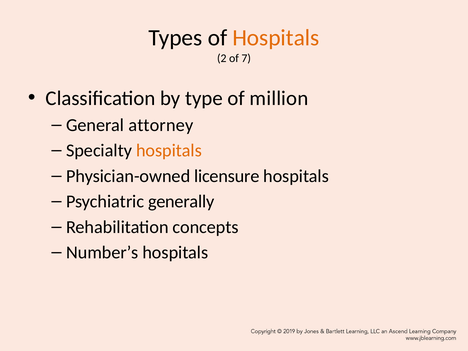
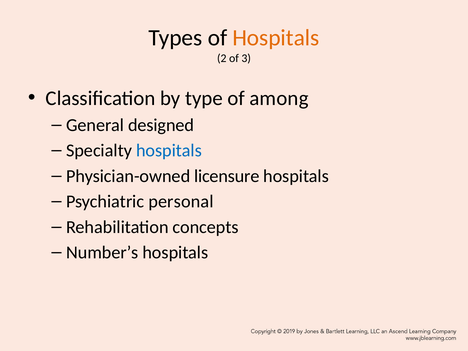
7: 7 -> 3 (246, 58)
million: million -> among (279, 98)
attorney: attorney -> designed (161, 125)
hospitals colour: orange -> blue (169, 151)
generally: generally -> personal (181, 202)
